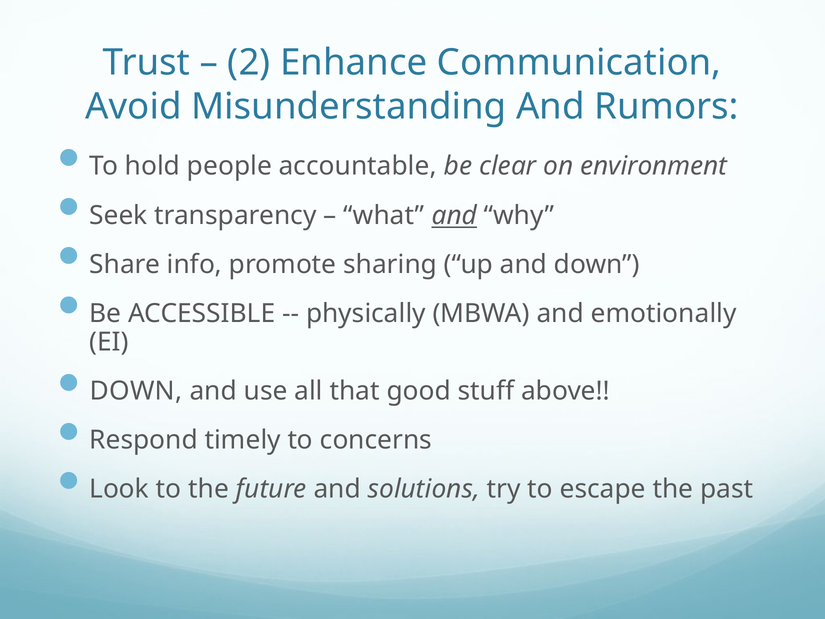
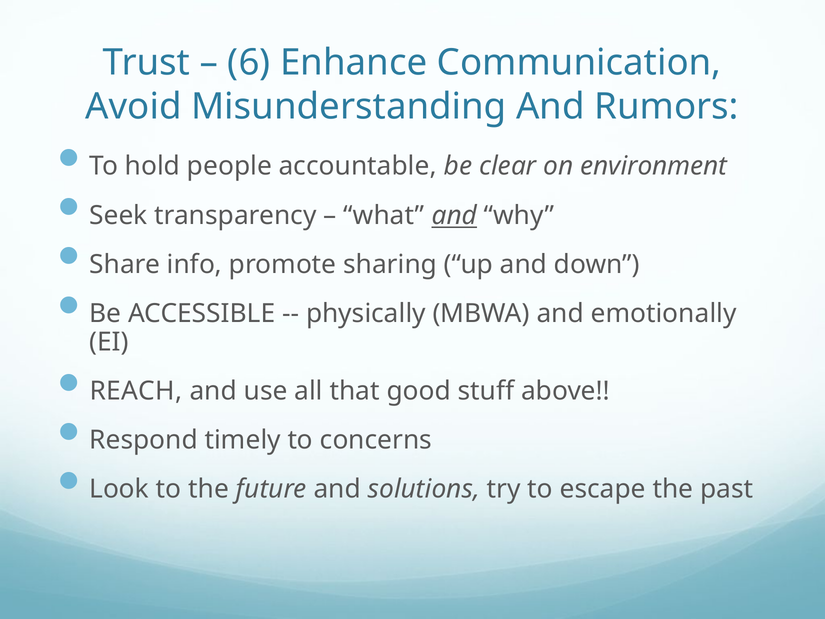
2: 2 -> 6 (249, 63)
DOWN: DOWN -> REACH (136, 391)
